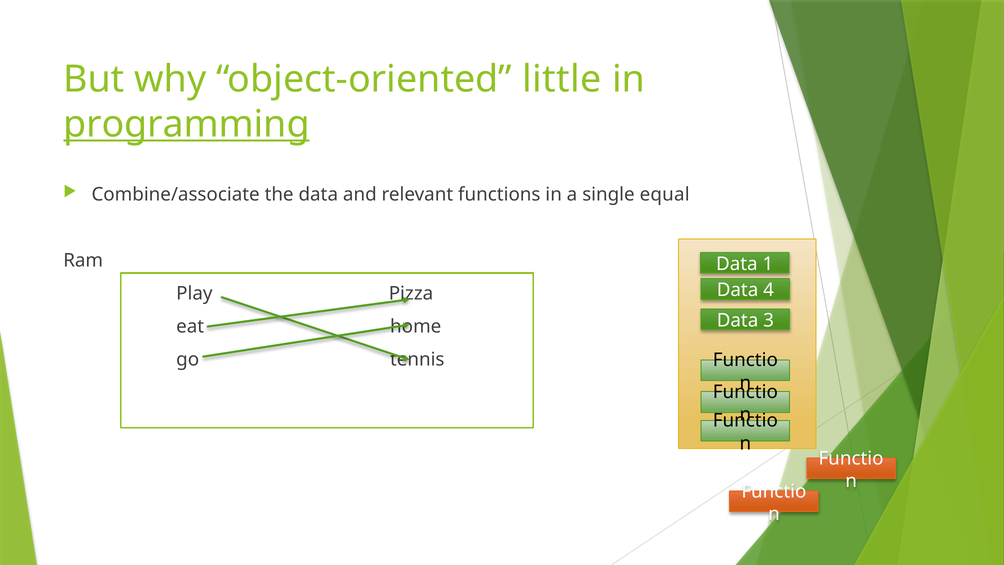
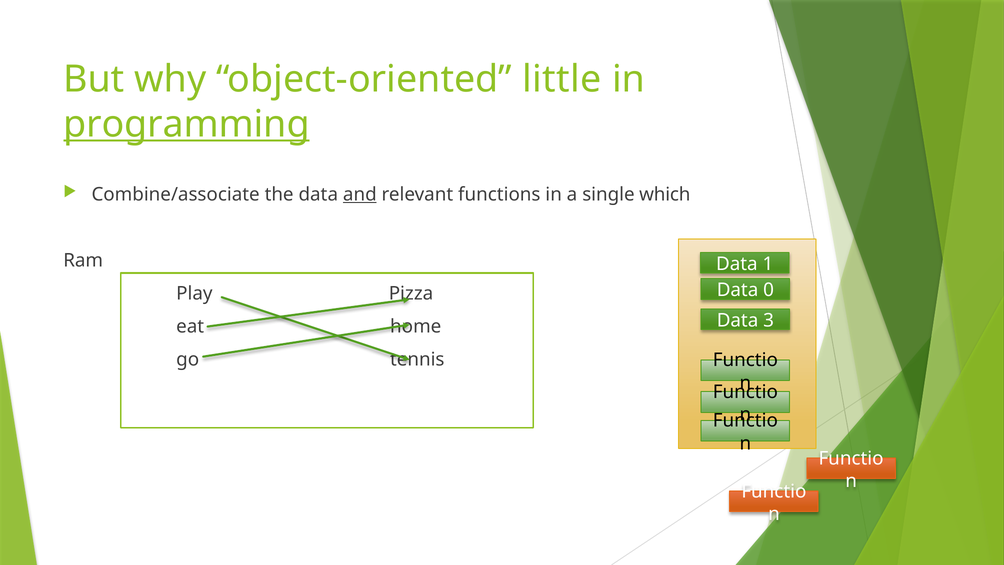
and underline: none -> present (360, 194)
equal: equal -> which (665, 194)
4: 4 -> 0 (769, 290)
